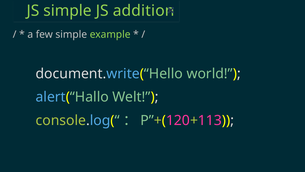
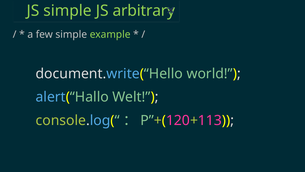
addition: addition -> arbitrary (144, 11)
